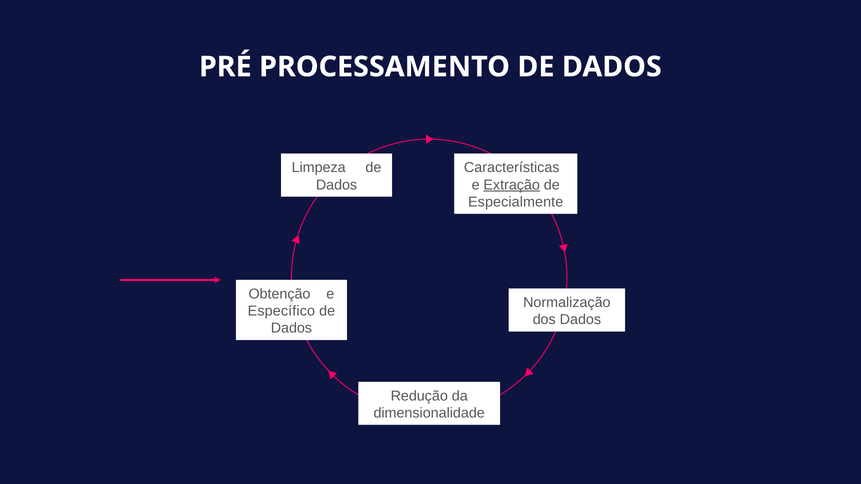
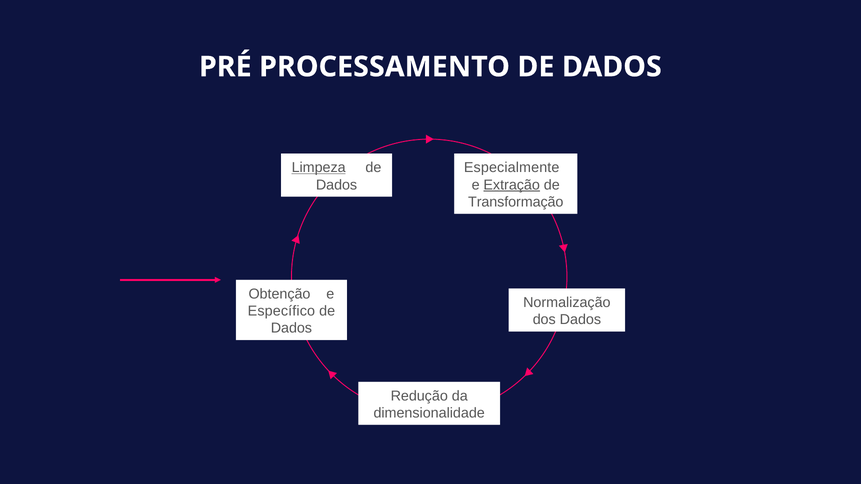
Limpeza underline: none -> present (319, 168)
Características: Características -> Especialmente (512, 168)
Especialmente: Especialmente -> Transformação (516, 202)
